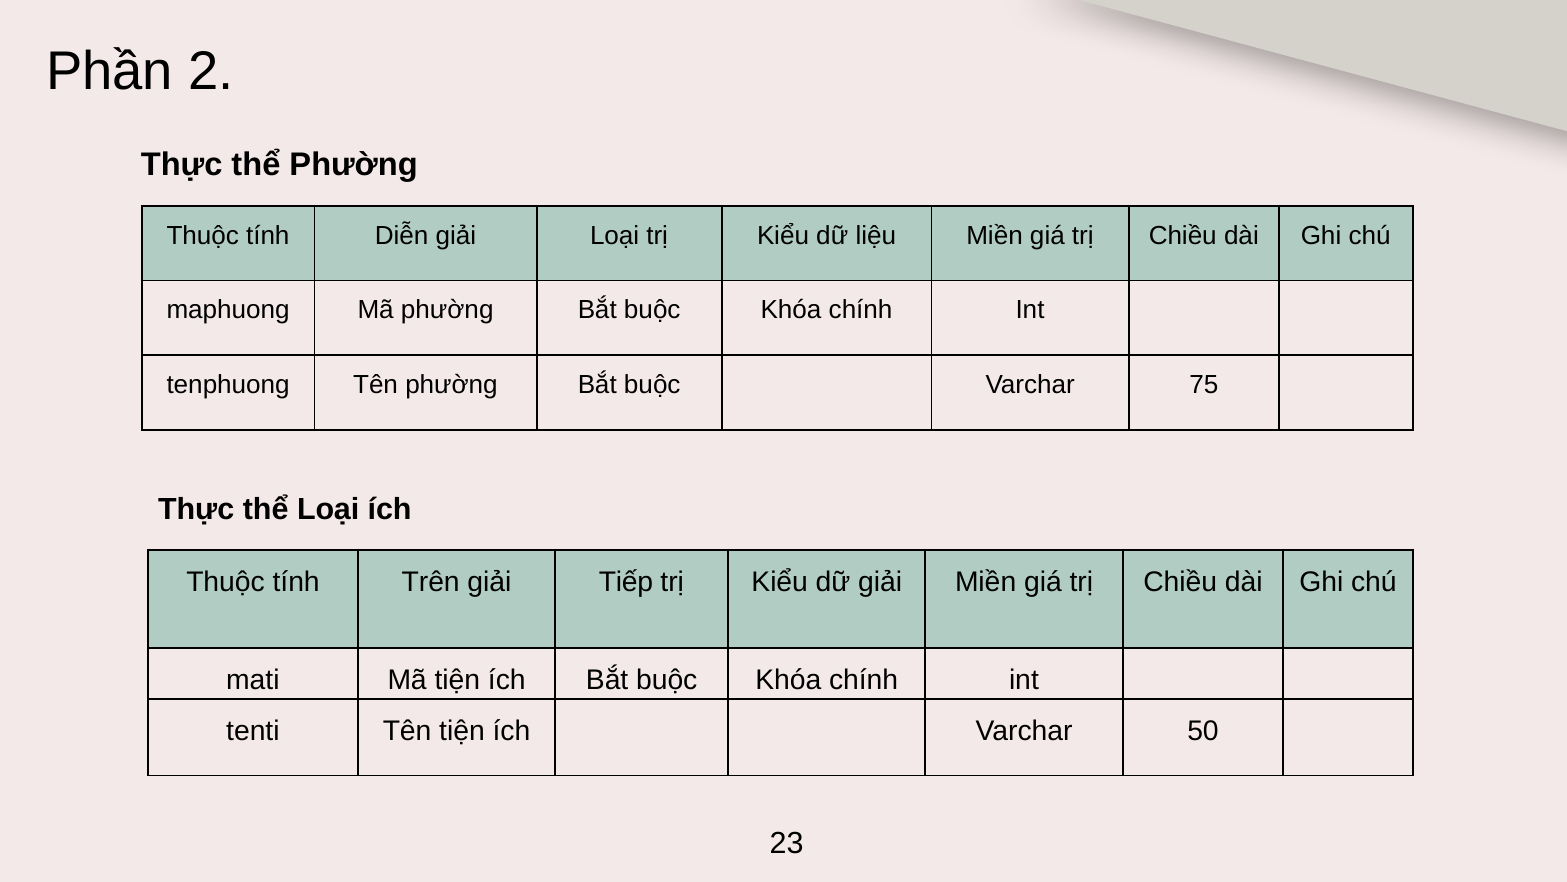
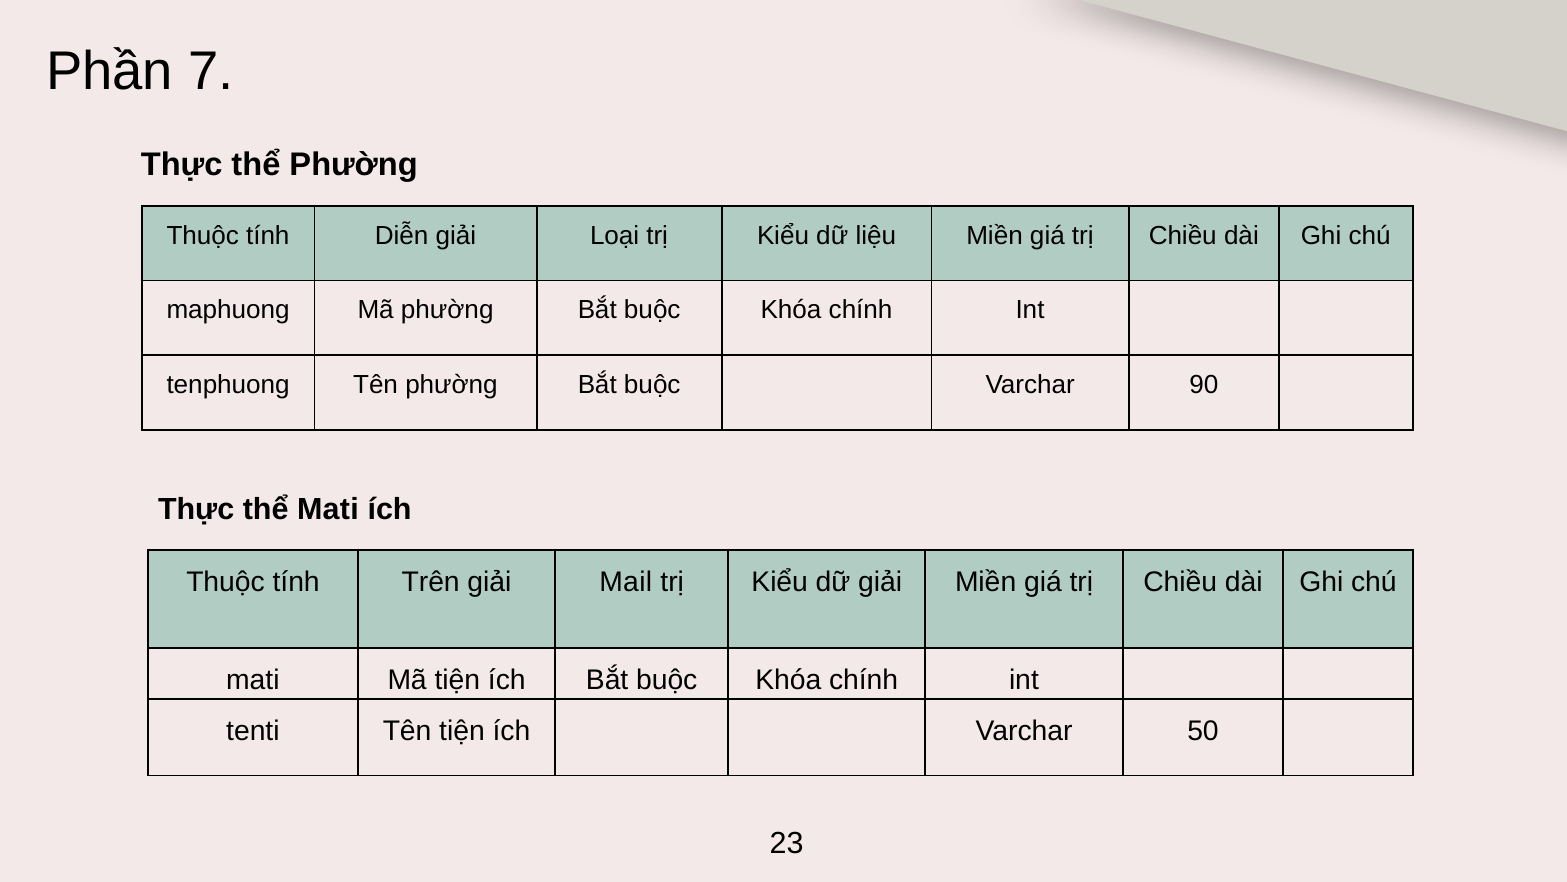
2: 2 -> 7 (211, 72)
75: 75 -> 90 (1204, 385)
thể Loại: Loại -> Mati (328, 509)
Tiếp: Tiếp -> Mail (626, 581)
